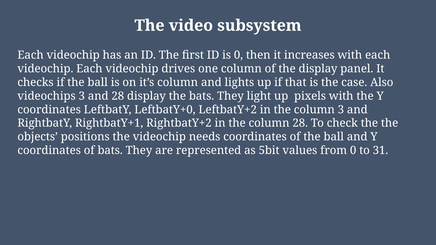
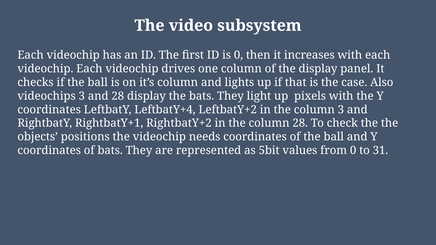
LeftbatY+0: LeftbatY+0 -> LeftbatY+4 (165, 110)
